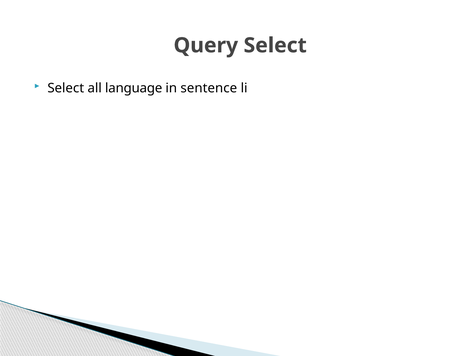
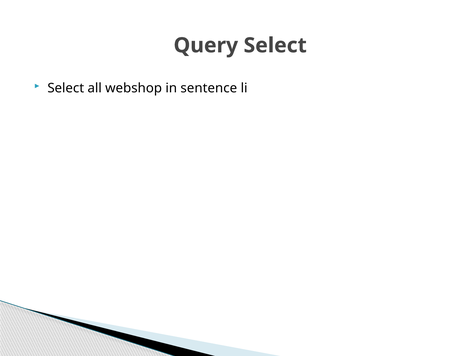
language: language -> webshop (134, 88)
